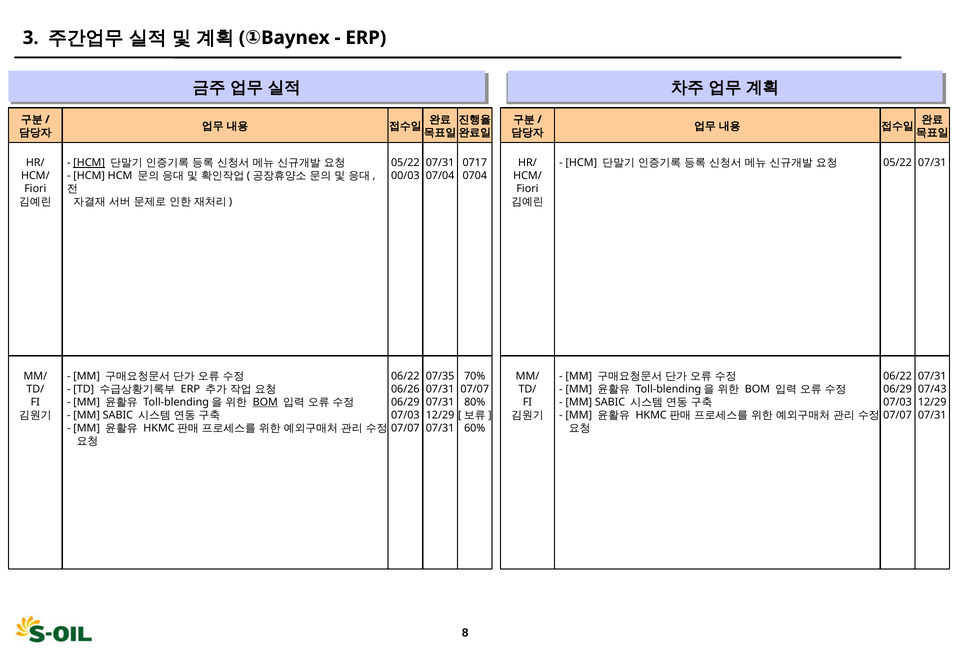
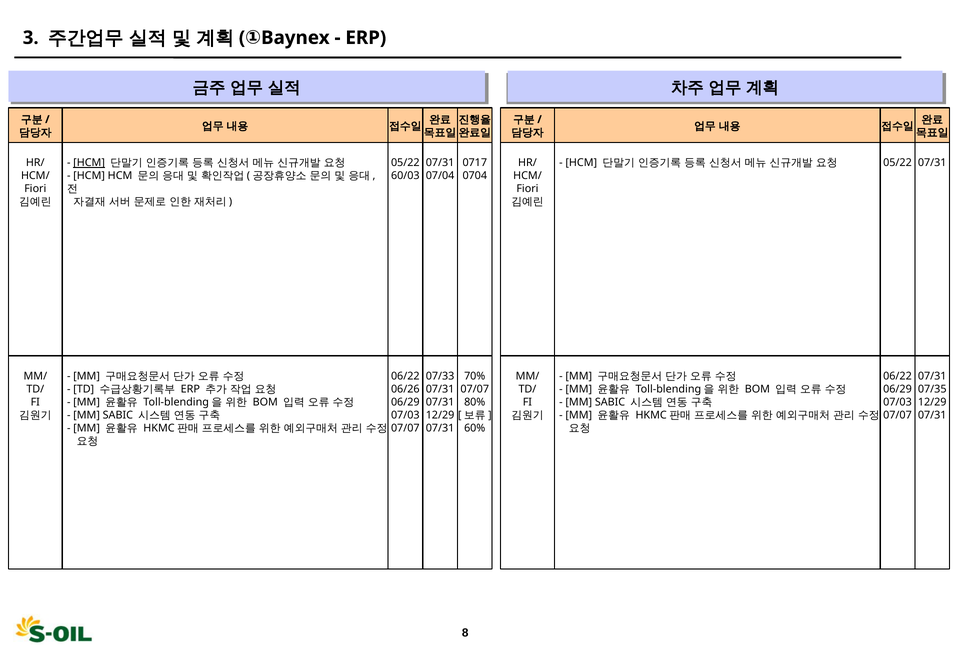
00/03: 00/03 -> 60/03 (405, 176)
07/35: 07/35 -> 07/33 (440, 376)
07/43: 07/43 -> 07/35 (932, 389)
BOM underline: present -> none (265, 402)
